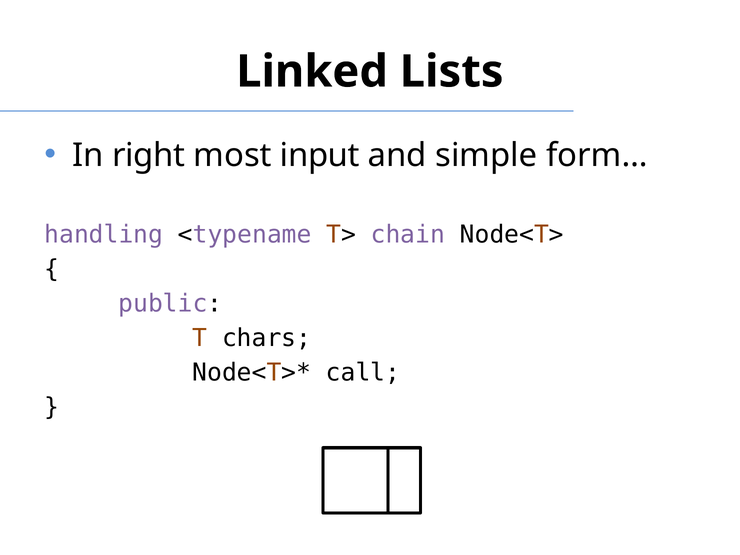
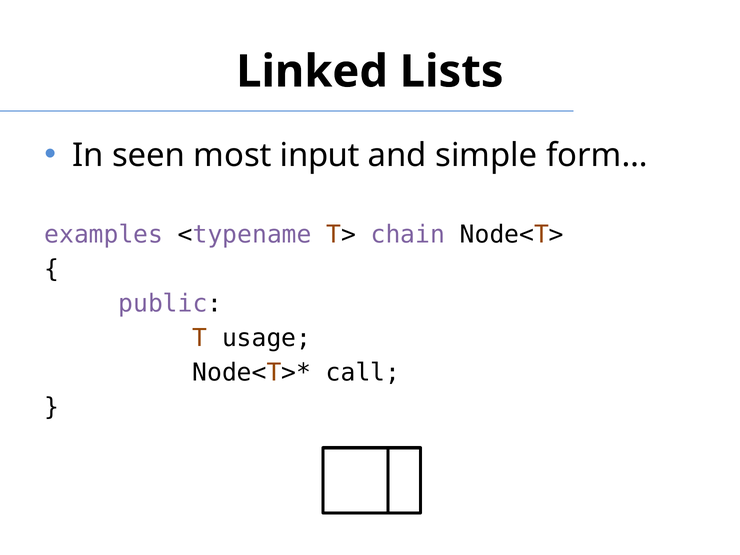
right: right -> seen (149, 155)
handling: handling -> examples (104, 234)
chars: chars -> usage (267, 338)
